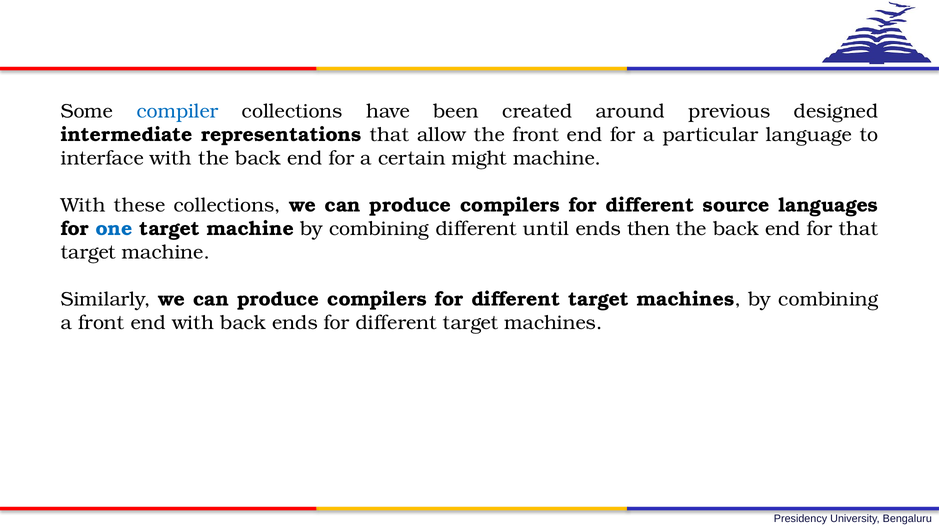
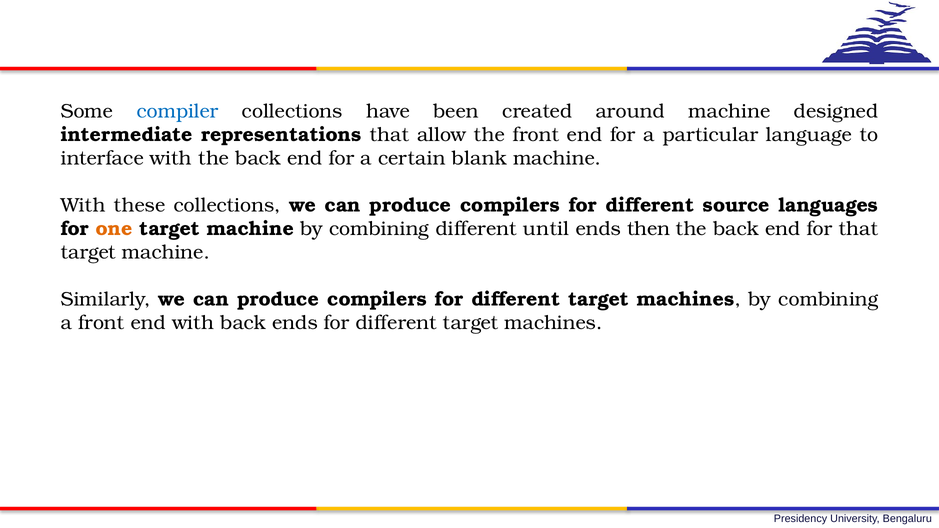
around previous: previous -> machine (729, 112)
might: might -> blank (479, 159)
one colour: blue -> orange (114, 229)
